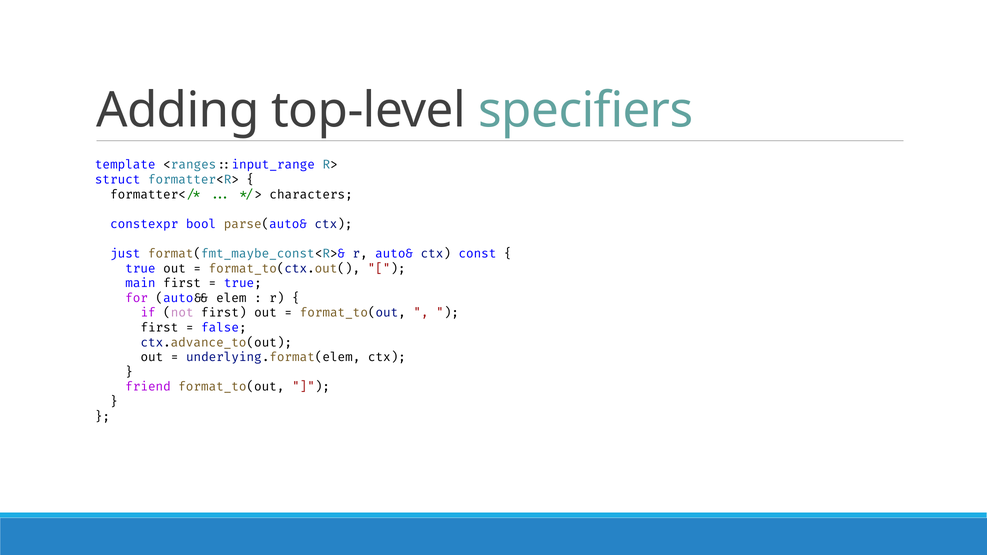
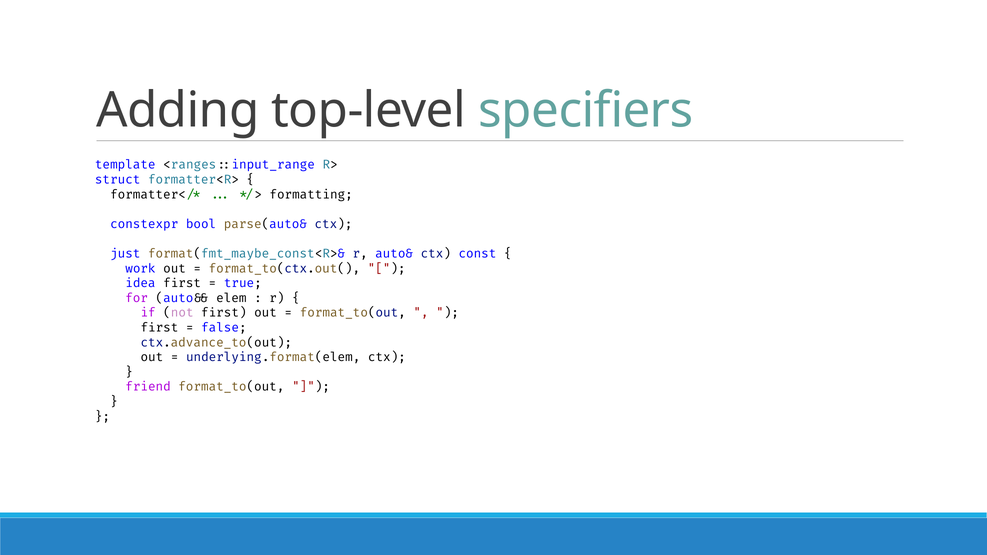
characters: characters -> formatting (311, 195)
true: true -> work (140, 269)
main: main -> idea (140, 283)
